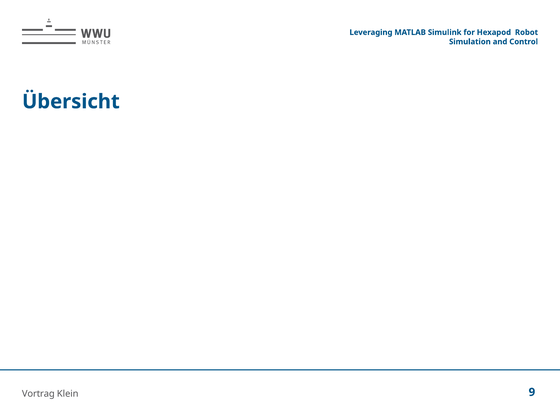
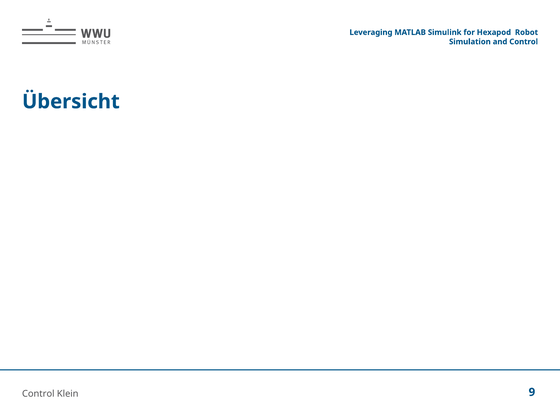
Vortrag: Vortrag -> Control (38, 394)
